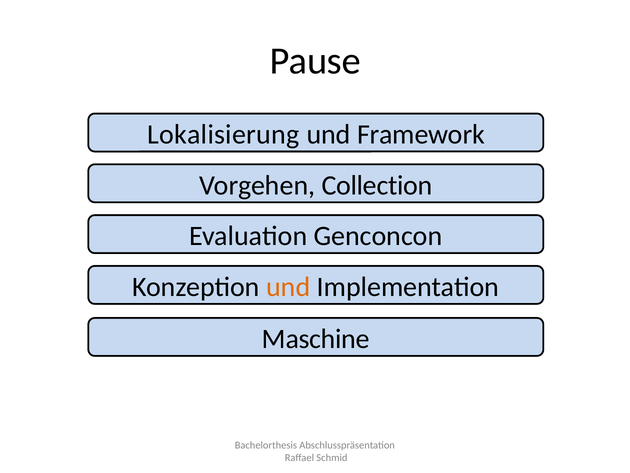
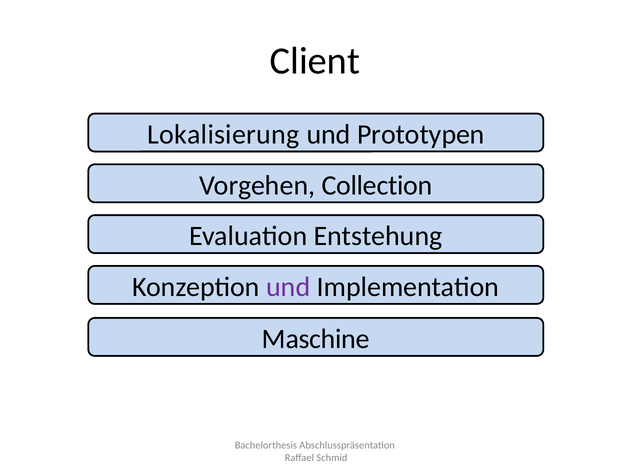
Pause: Pause -> Client (315, 61)
Framework: Framework -> Prototypen (421, 134)
Genconcon: Genconcon -> Entstehung (378, 236)
und colour: orange -> purple (288, 287)
